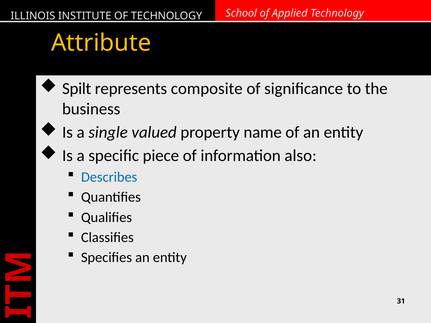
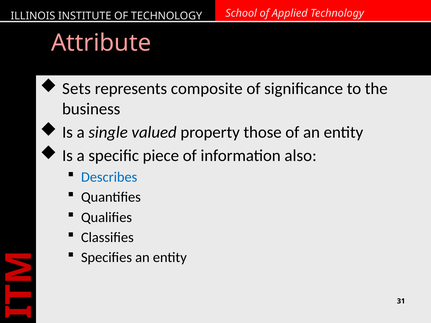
Attribute colour: yellow -> pink (101, 43)
Spilt: Spilt -> Sets (77, 89)
name: name -> those (263, 132)
